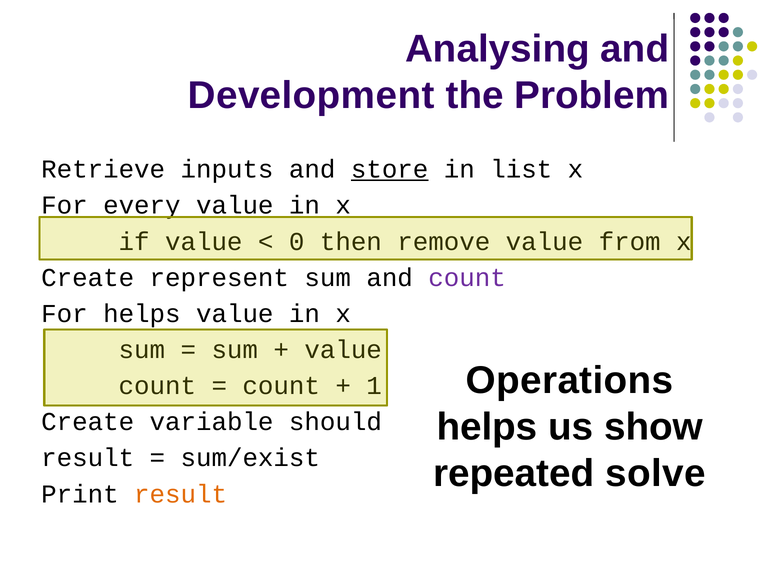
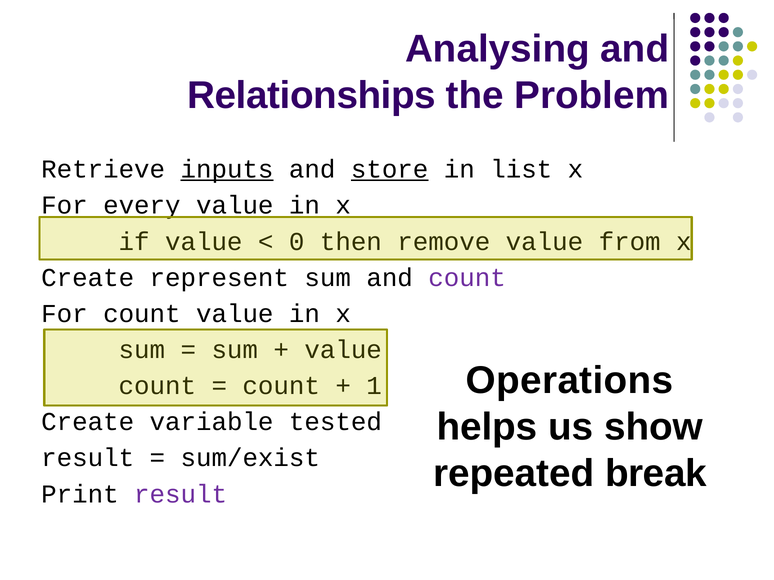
Development: Development -> Relationships (312, 96)
inputs underline: none -> present (227, 170)
For helps: helps -> count (142, 314)
should: should -> tested (335, 422)
solve: solve -> break (656, 474)
result colour: orange -> purple (181, 494)
